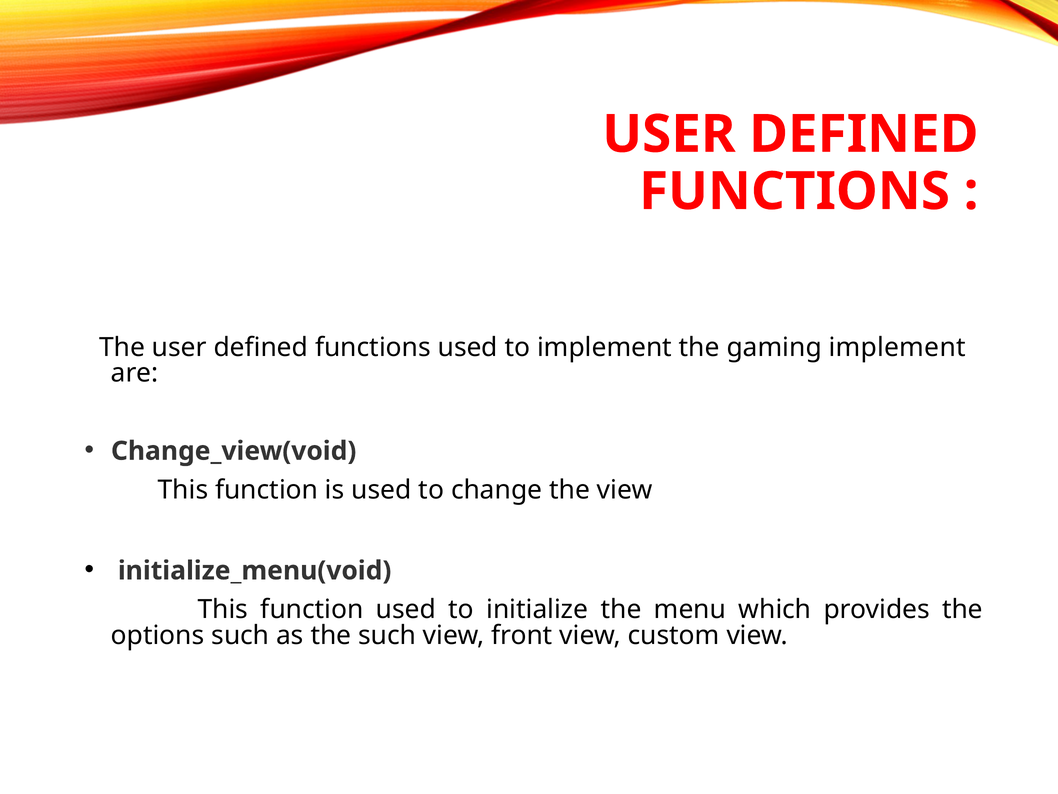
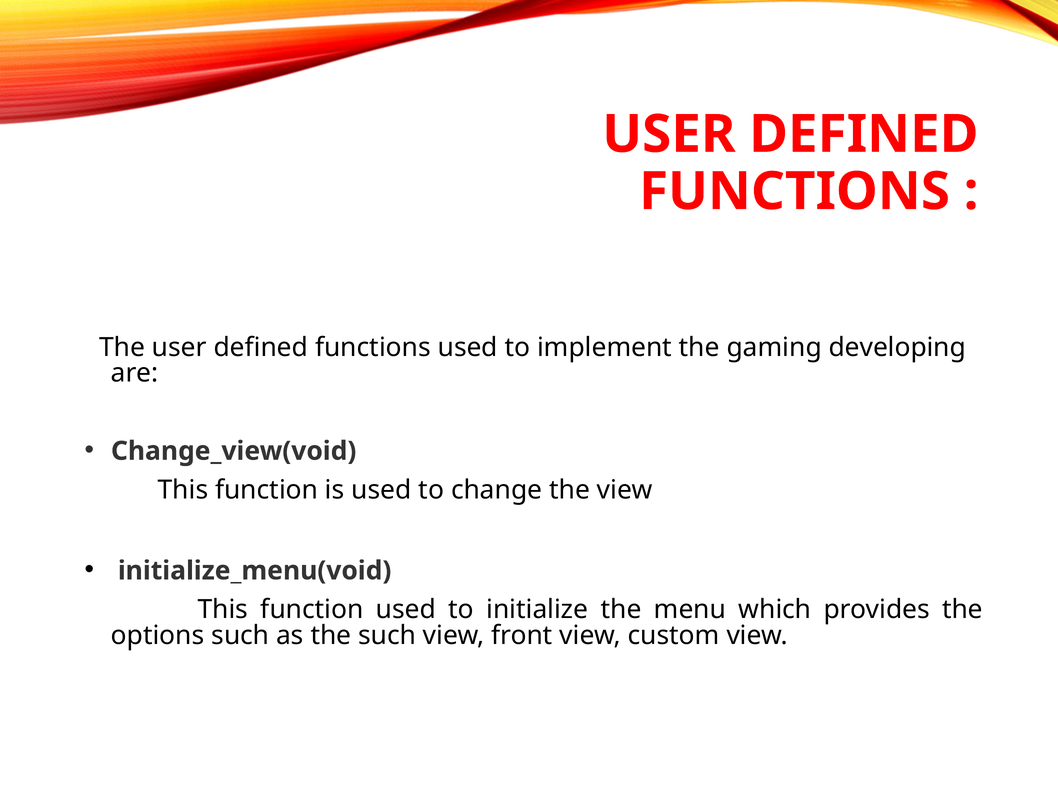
gaming implement: implement -> developing (897, 347)
